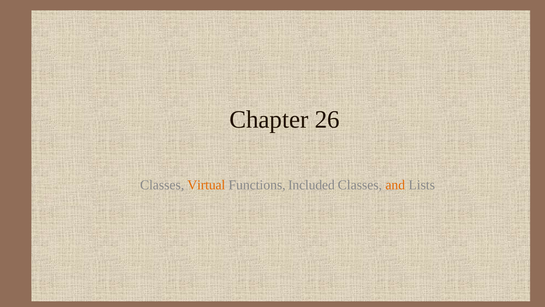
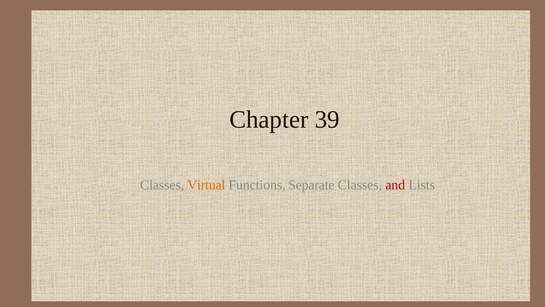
26: 26 -> 39 (327, 119)
Included: Included -> Separate (311, 185)
and colour: orange -> red (395, 185)
